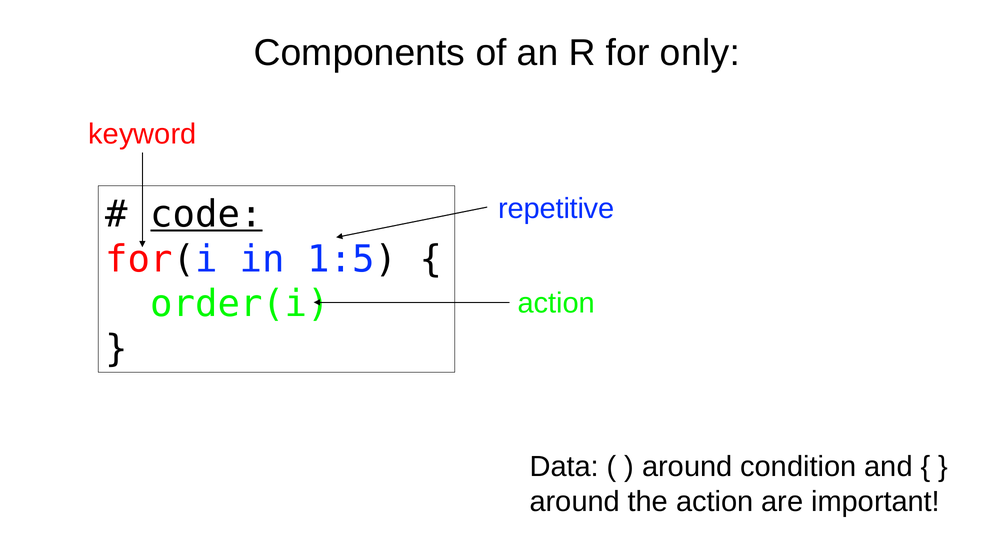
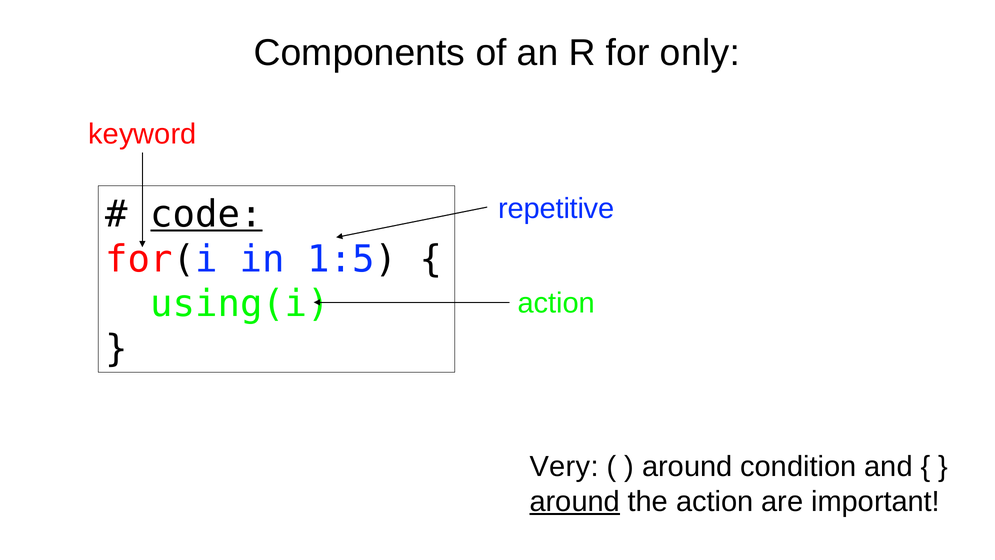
order(i: order(i -> using(i (240, 304)
Data: Data -> Very (564, 466)
around underline: none -> present (575, 501)
